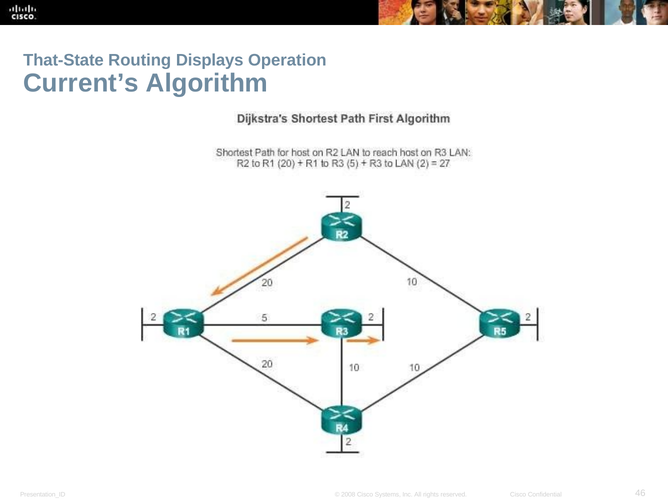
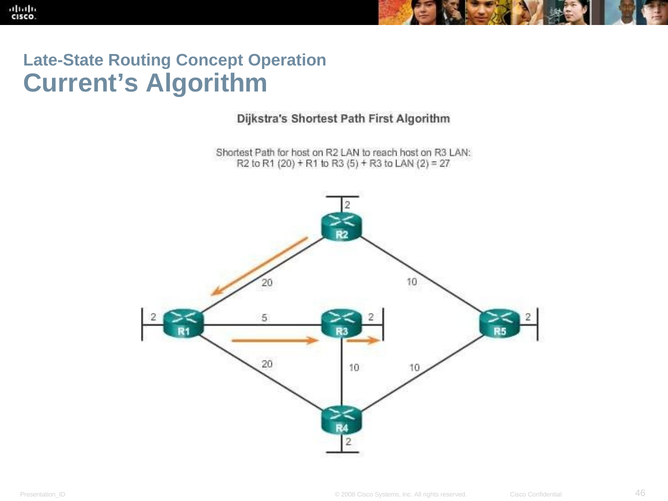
That-State: That-State -> Late-State (63, 60)
Displays: Displays -> Concept (210, 60)
